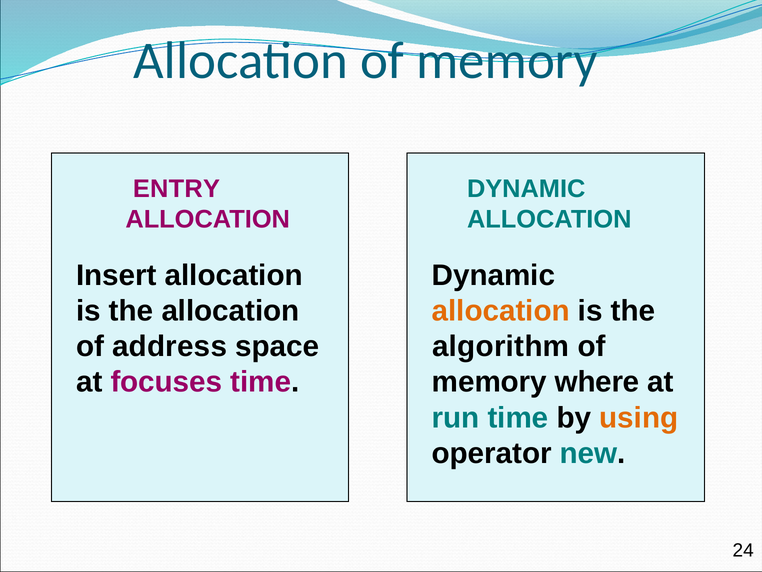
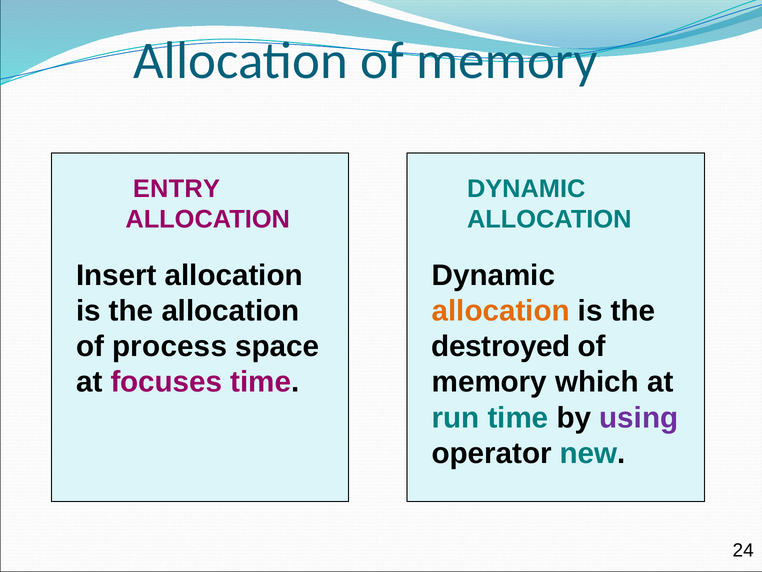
address: address -> process (170, 346)
algorithm: algorithm -> destroyed (501, 346)
where: where -> which (597, 382)
using colour: orange -> purple (639, 417)
